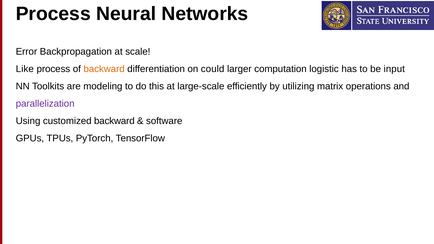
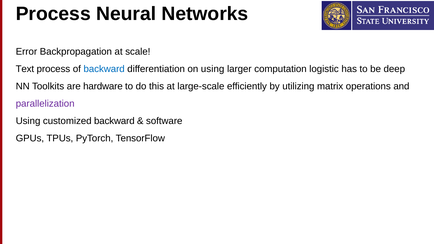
Like: Like -> Text (25, 69)
backward colour: orange -> blue (104, 69)
on could: could -> using (213, 69)
input: input -> deep (394, 69)
modeling: modeling -> hardware (103, 86)
